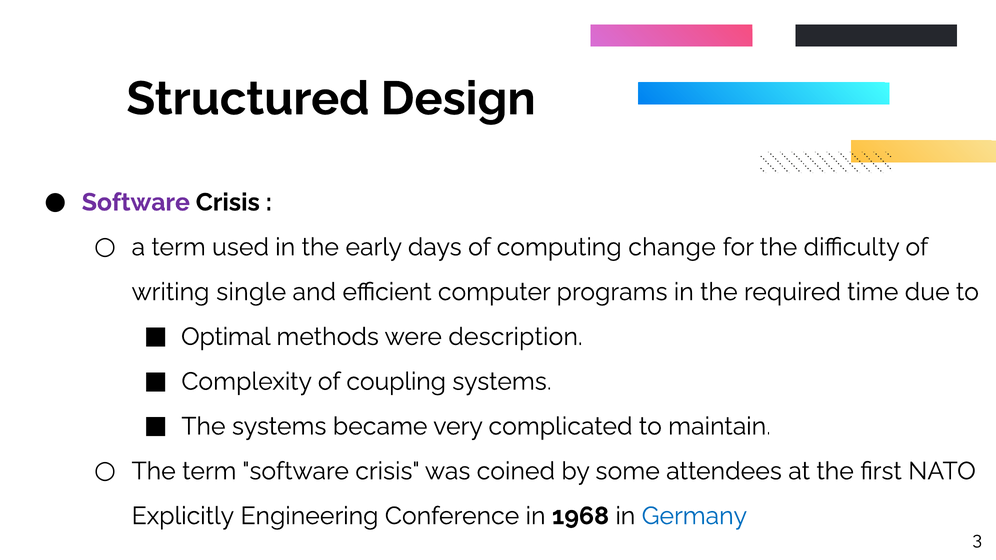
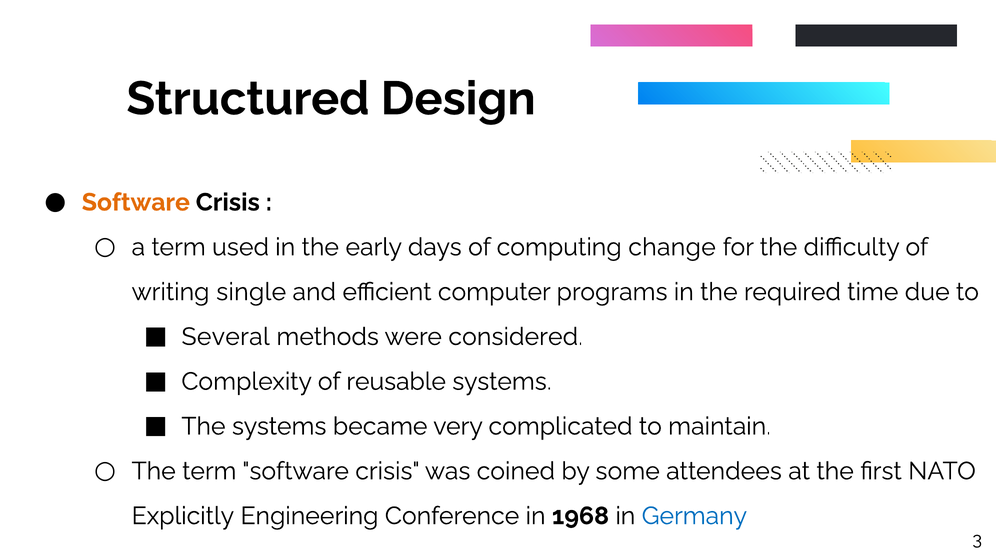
Software colour: purple -> orange (136, 202)
Optimal: Optimal -> Several (226, 337)
description: description -> considered (516, 337)
coupling: coupling -> reusable (396, 382)
